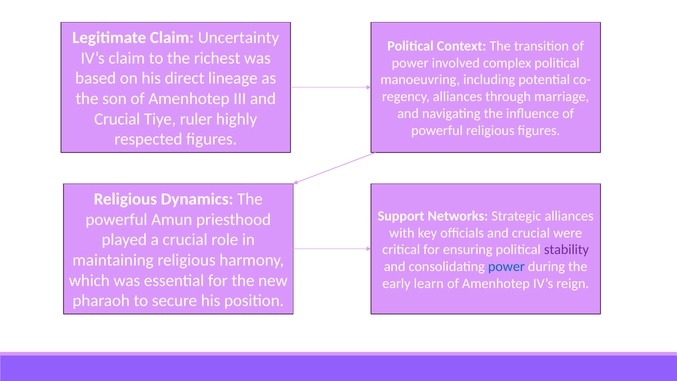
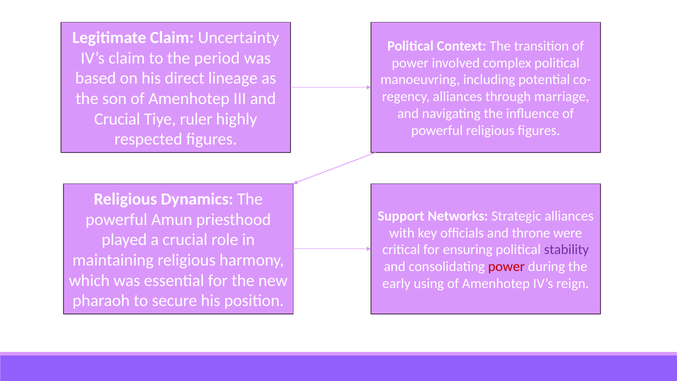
richest: richest -> period (217, 58)
officials and crucial: crucial -> throne (531, 233)
power colour: blue -> red (506, 267)
learn: learn -> using (429, 284)
